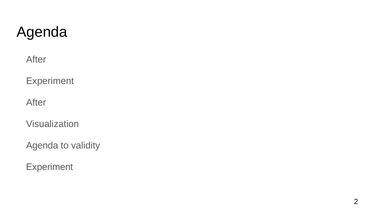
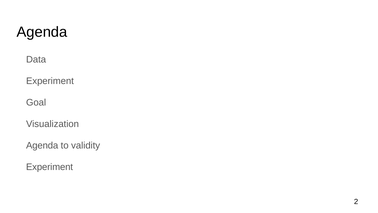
After: After -> Data (36, 59)
After: After -> Goal (36, 102)
